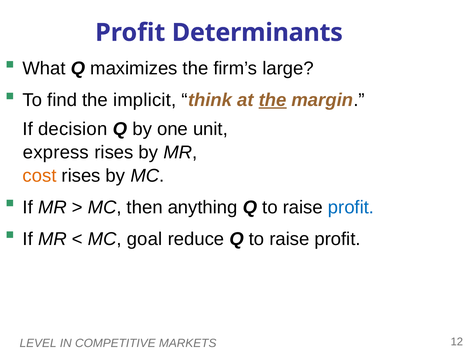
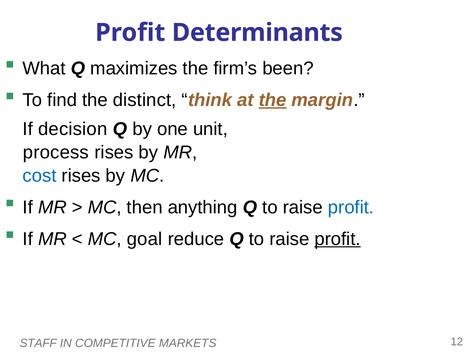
large: large -> been (288, 68)
implicit: implicit -> distinct (145, 100)
express: express -> process (56, 152)
cost colour: orange -> blue (40, 176)
profit underline: none -> present (338, 239)
LEVEL: LEVEL -> STAFF (38, 343)
